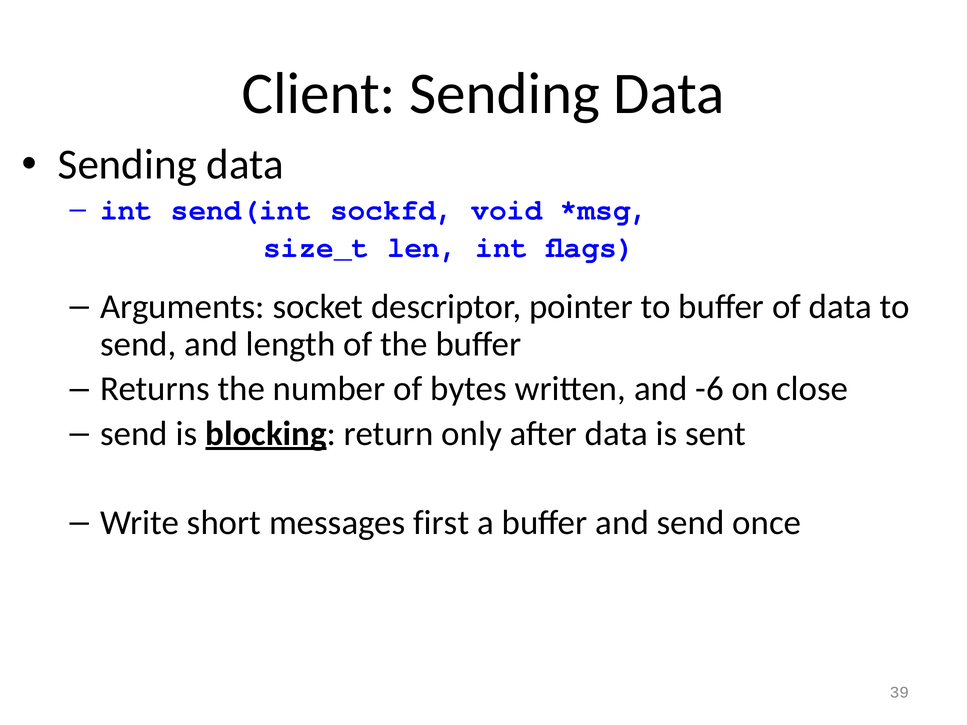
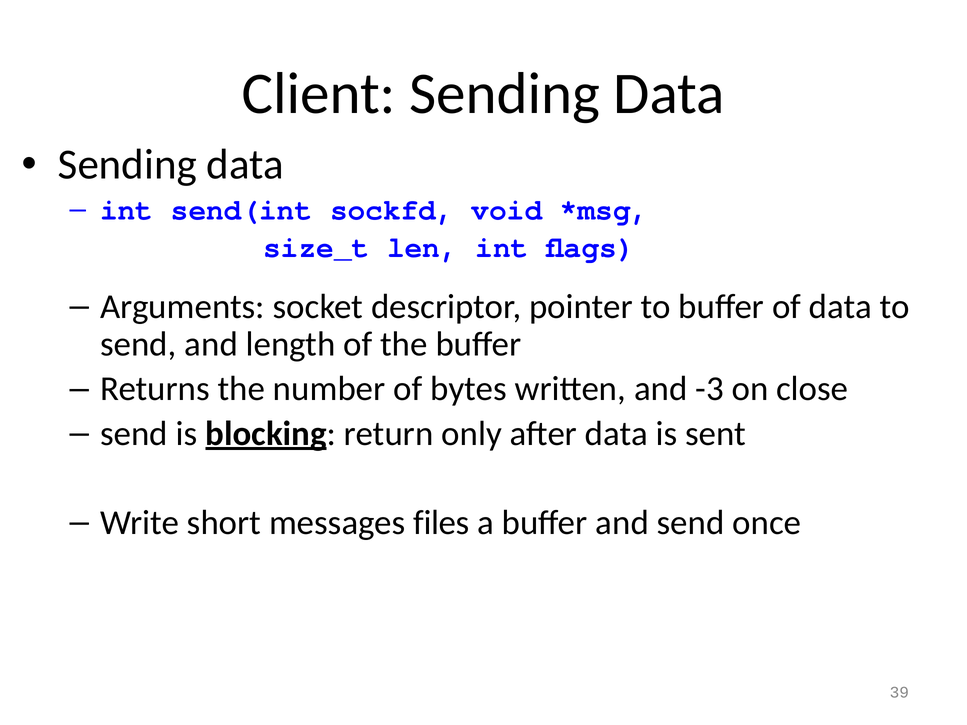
-6: -6 -> -3 (710, 389)
first: first -> files (441, 523)
